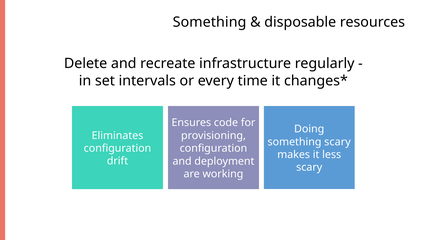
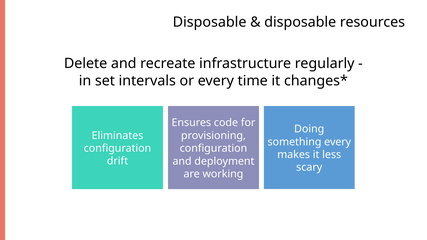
Something: Something -> Disposable (210, 22)
something scary: scary -> every (338, 142)
